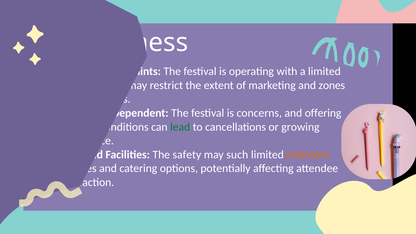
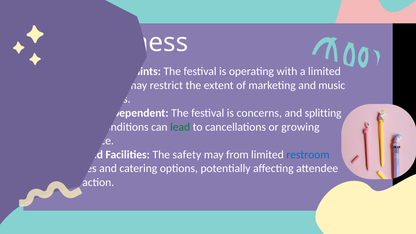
zones: zones -> music (332, 85)
offering: offering -> splitting (323, 113)
such: such -> from (237, 155)
restroom colour: orange -> blue (308, 155)
